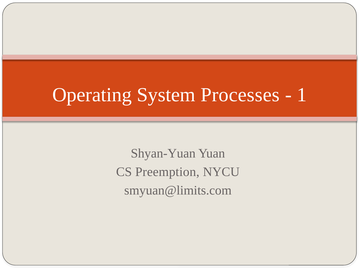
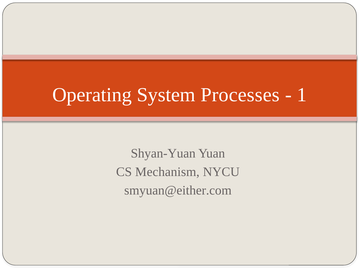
Preemption: Preemption -> Mechanism (167, 172)
smyuan@limits.com: smyuan@limits.com -> smyuan@either.com (178, 190)
